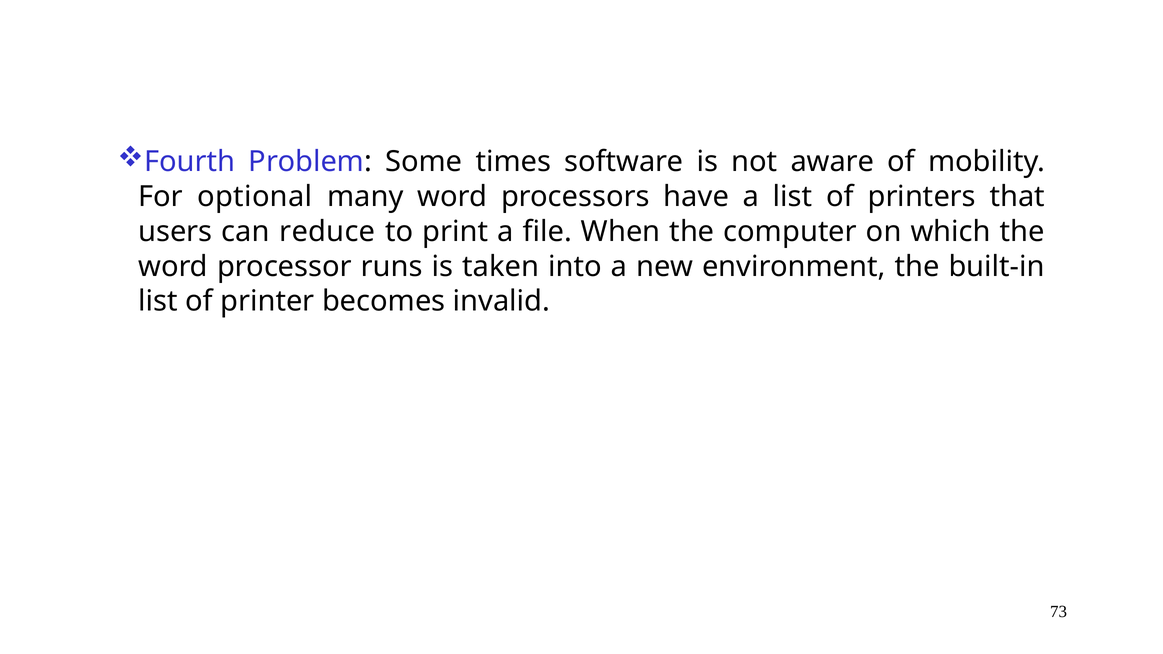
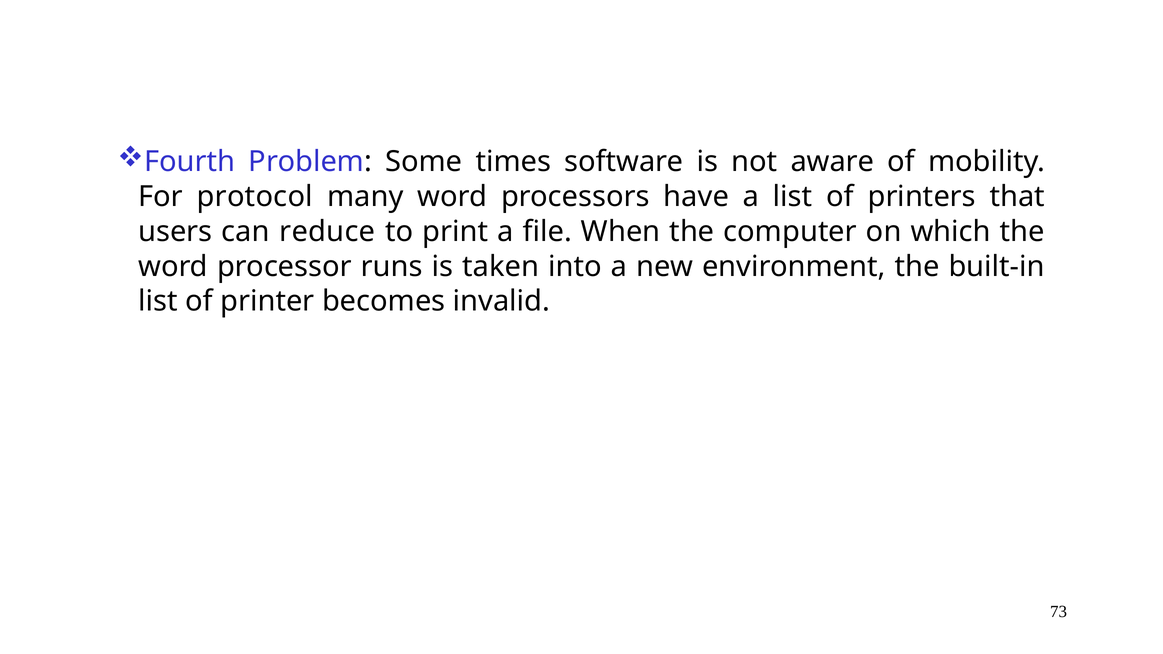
optional: optional -> protocol (255, 197)
